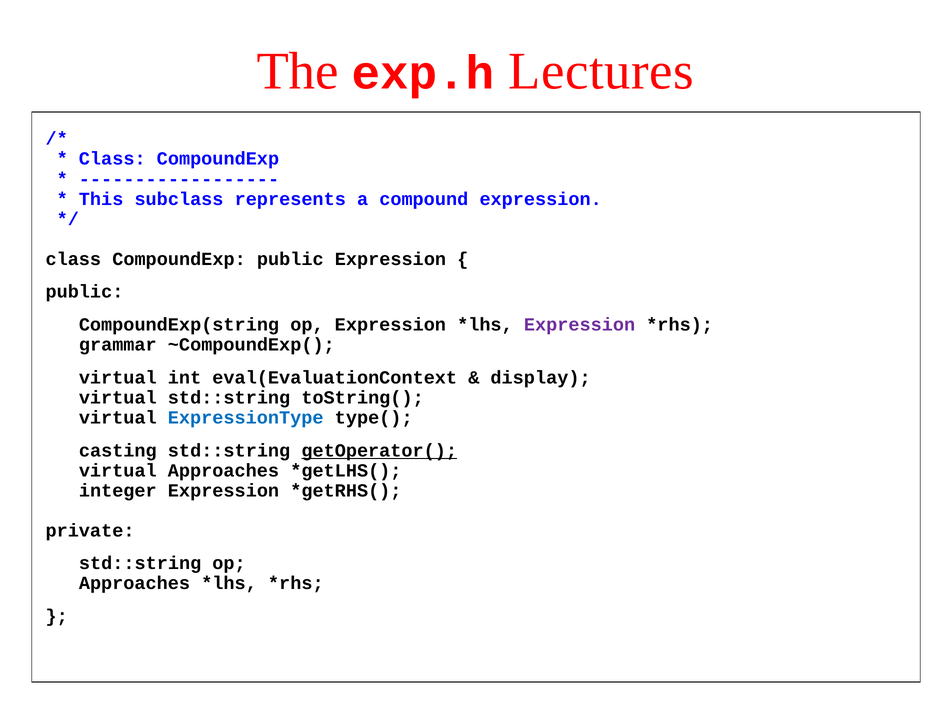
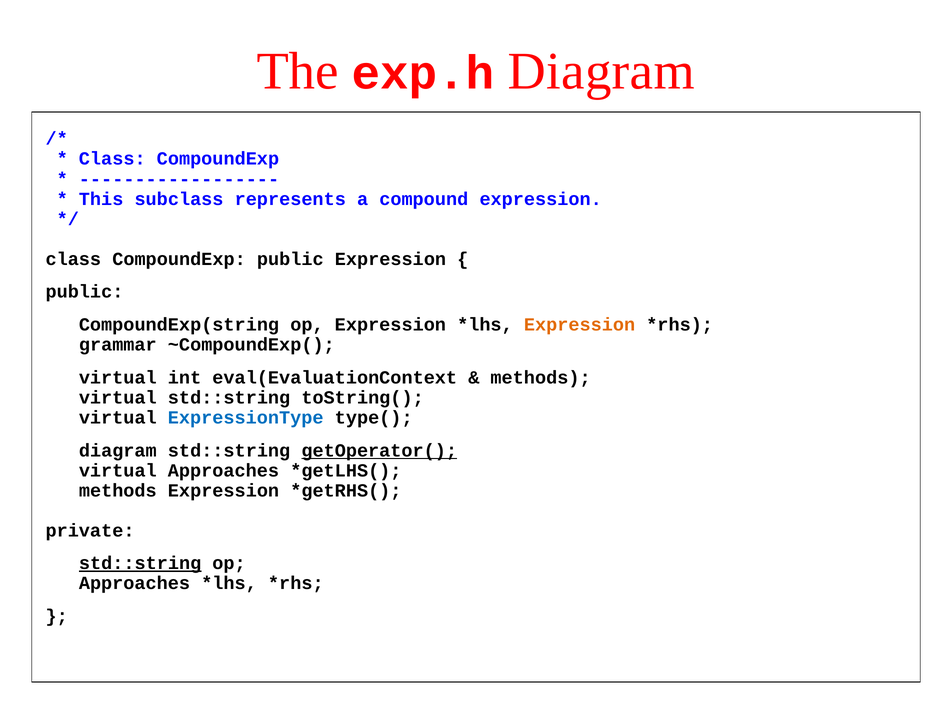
exp.h Lectures: Lectures -> Diagram (601, 71)
Expression colour: purple -> orange (580, 325)
display: display -> methods (541, 378)
casting: casting -> diagram (118, 450)
integer: integer -> methods (118, 490)
std::string underline: none -> present (140, 563)
